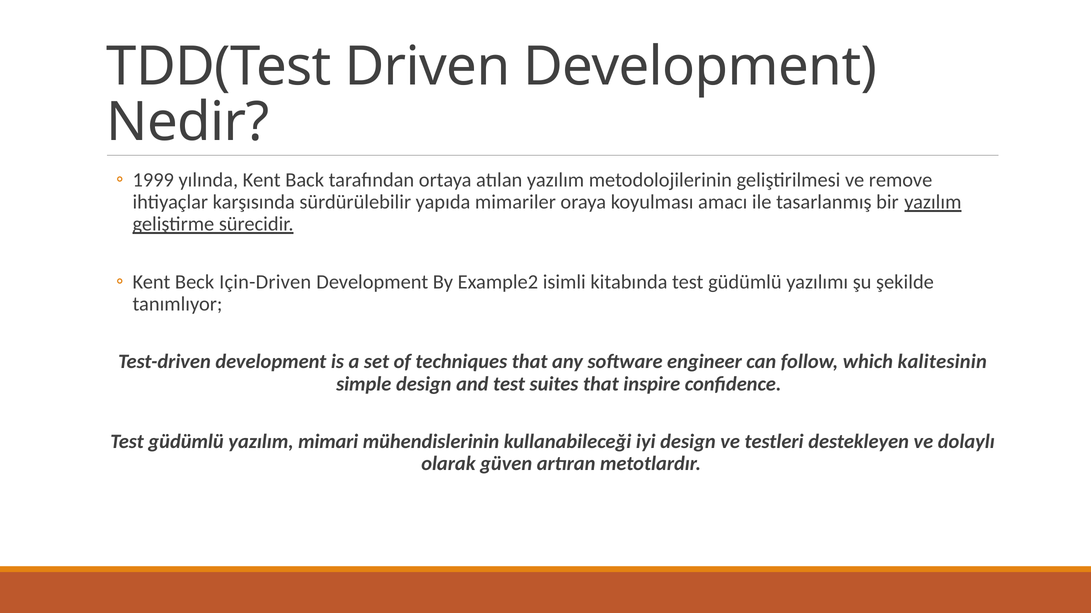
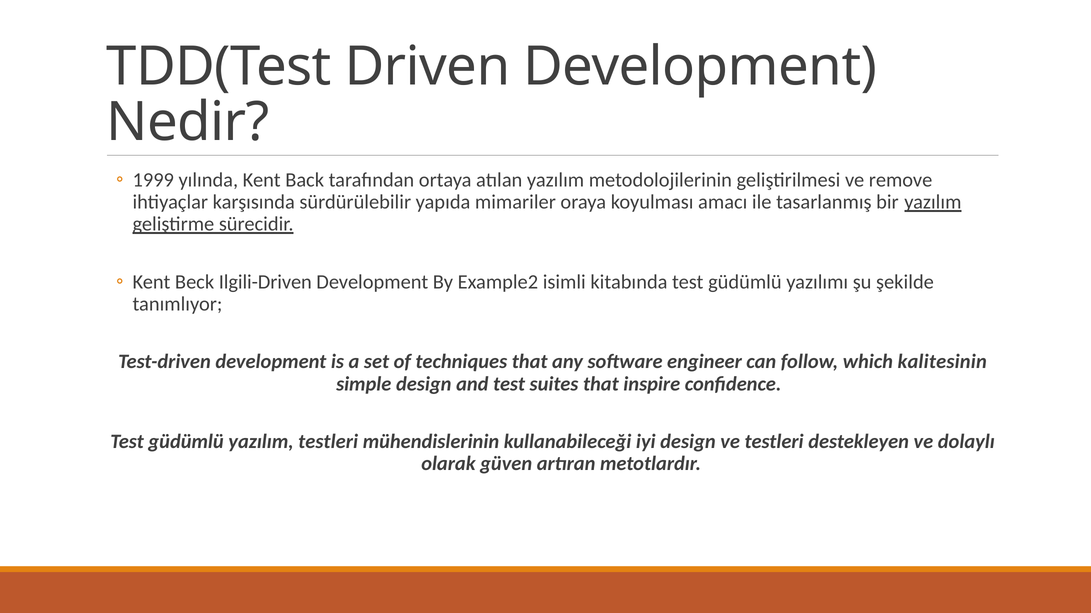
Için-Driven: Için-Driven -> Ilgili-Driven (265, 282)
yazılım mimari: mimari -> testleri (328, 442)
